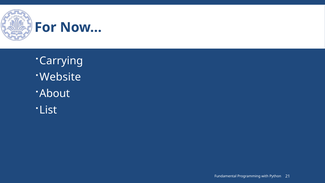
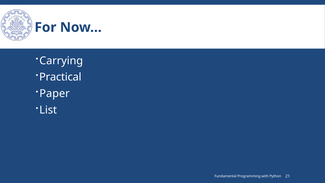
Website: Website -> Practical (60, 77)
About: About -> Paper (55, 94)
